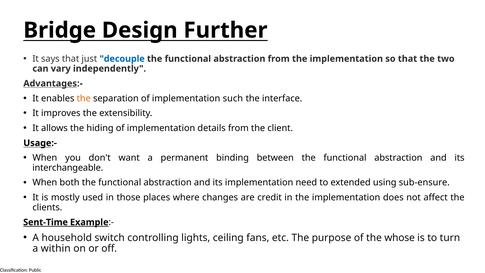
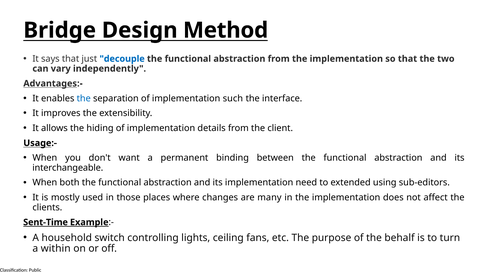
Further: Further -> Method (226, 30)
the colour: orange -> blue (84, 98)
sub-ensure: sub-ensure -> sub-editors (424, 183)
credit: credit -> many (269, 197)
whose: whose -> behalf (400, 238)
